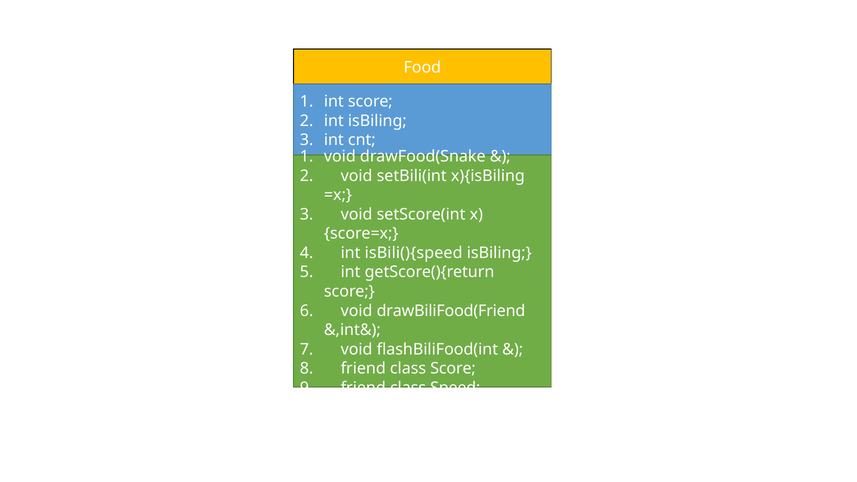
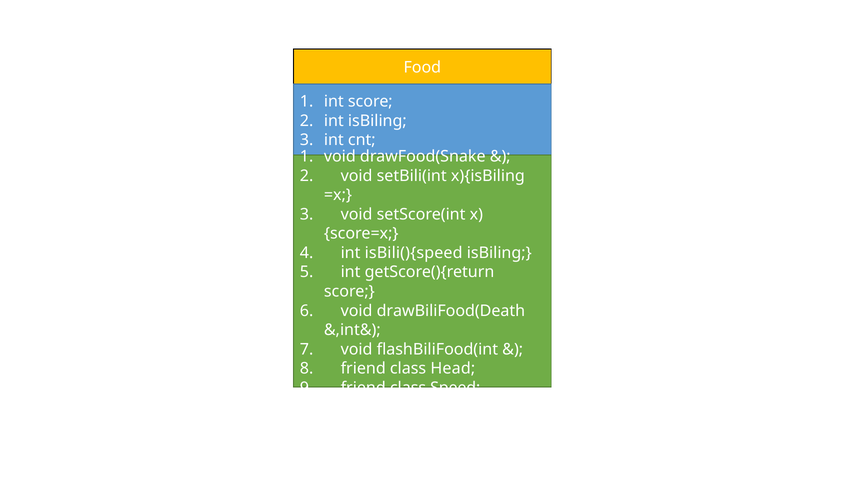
drawBiliFood(Friend: drawBiliFood(Friend -> drawBiliFood(Death (451, 311)
class Score: Score -> Head (453, 369)
